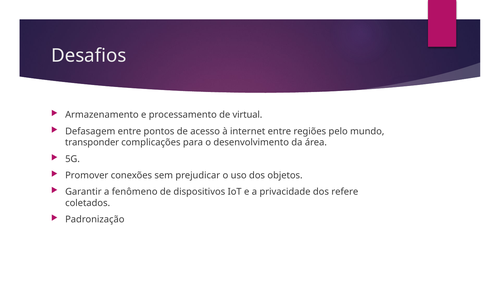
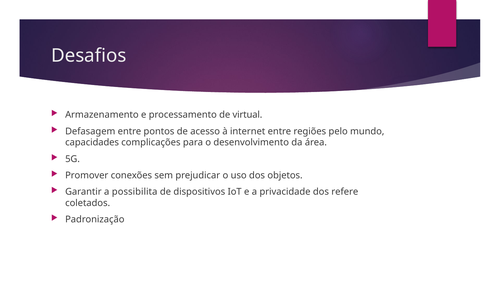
transponder: transponder -> capacidades (92, 143)
fenômeno: fenômeno -> possibilita (135, 192)
